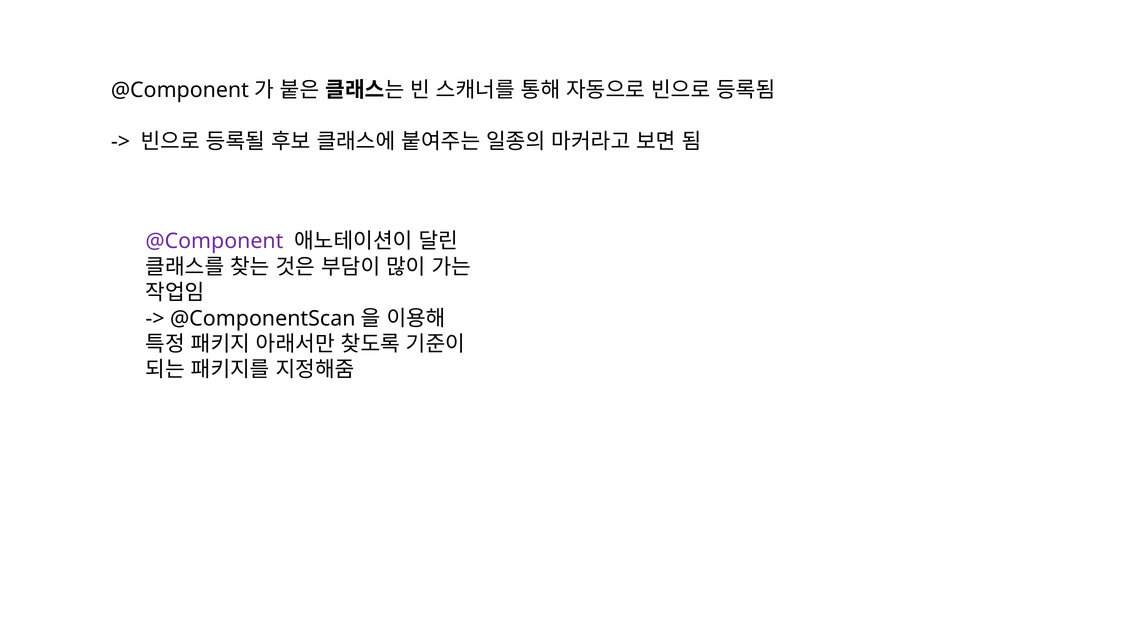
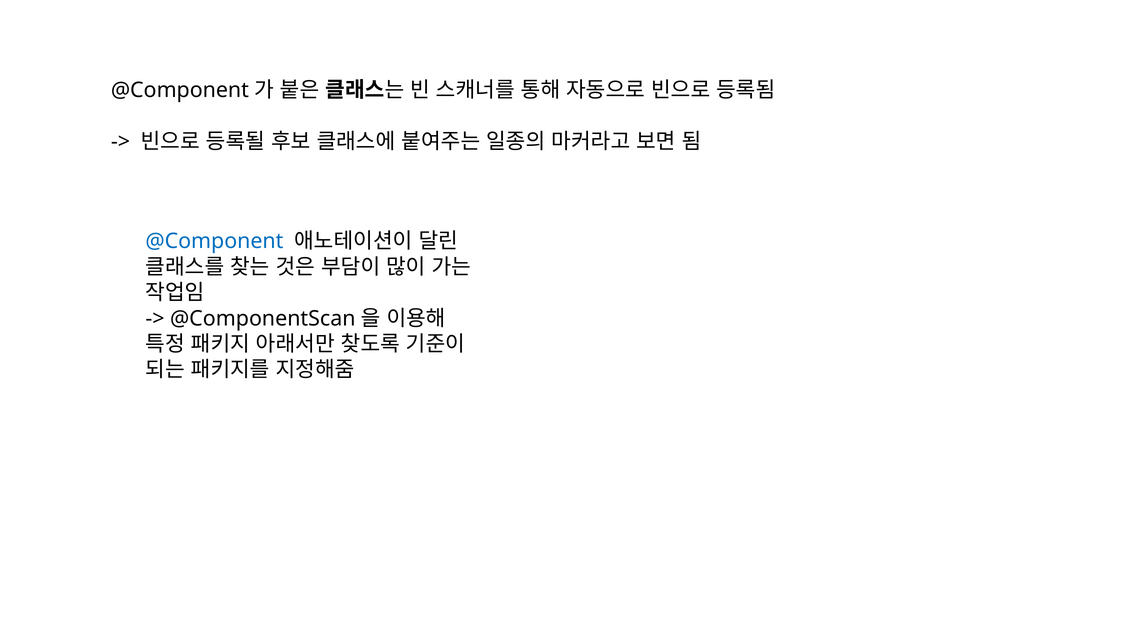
@Component colour: purple -> blue (214, 241)
